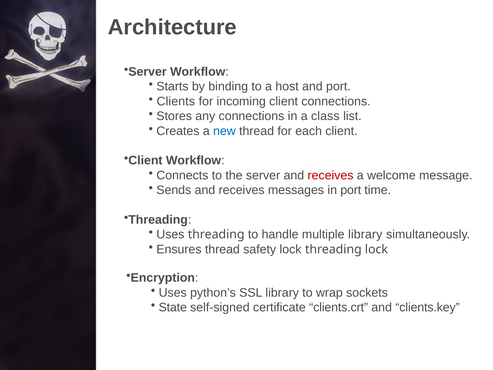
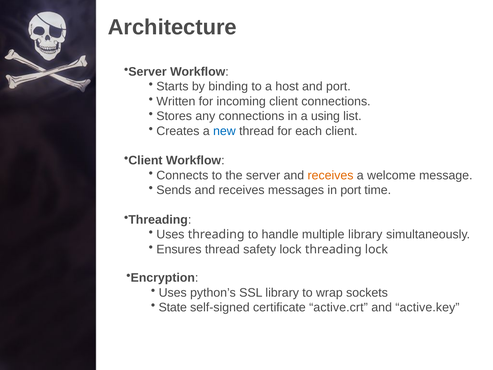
Clients: Clients -> Written (176, 101)
class: class -> using (325, 116)
receives colour: red -> orange (330, 175)
clients.crt: clients.crt -> active.crt (339, 307)
clients.key: clients.key -> active.key (427, 307)
